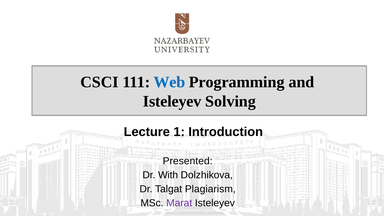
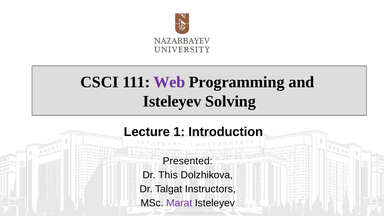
Web colour: blue -> purple (169, 82)
With: With -> This (168, 175)
Plagiarism: Plagiarism -> Instructors (210, 189)
